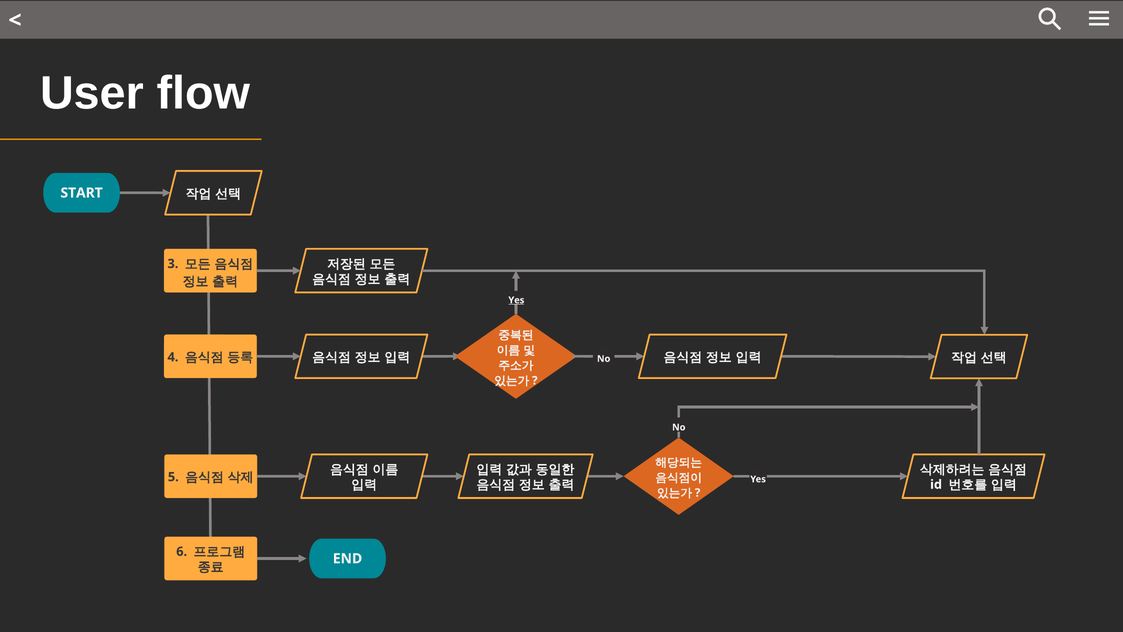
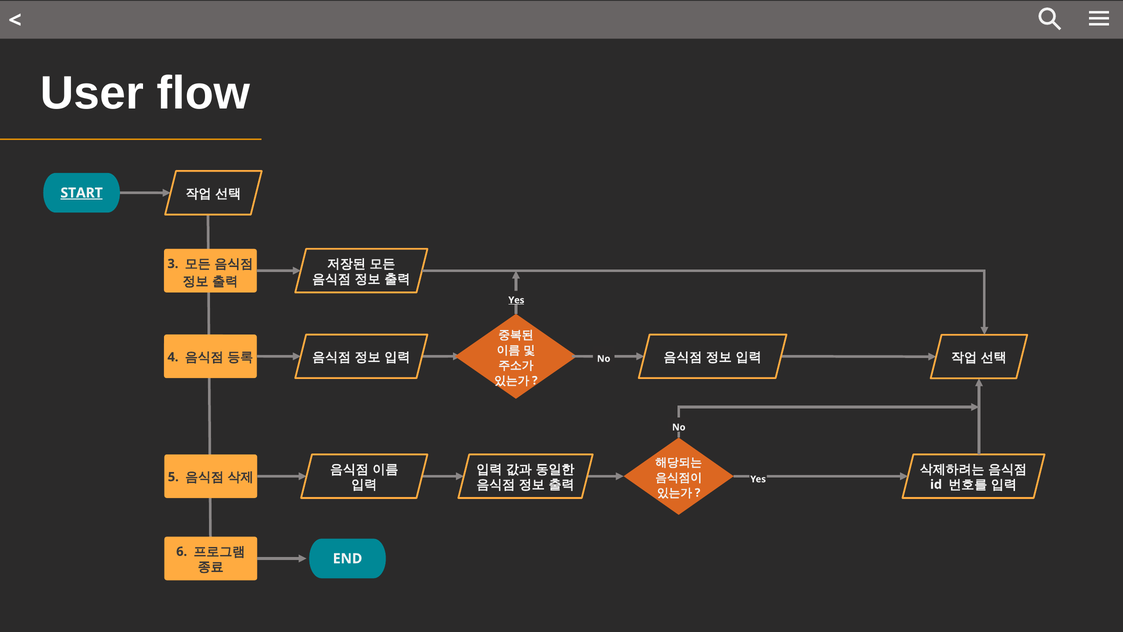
START underline: none -> present (82, 193)
